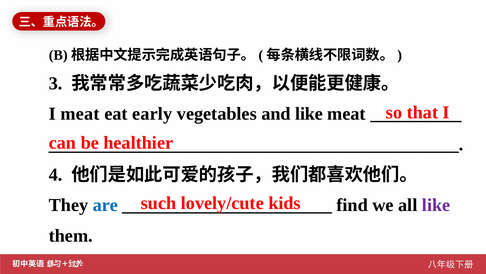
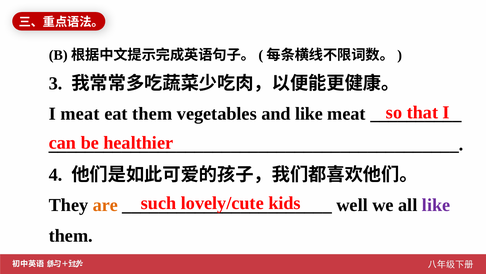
eat early: early -> them (152, 114)
are colour: blue -> orange (105, 205)
find: find -> well (352, 205)
